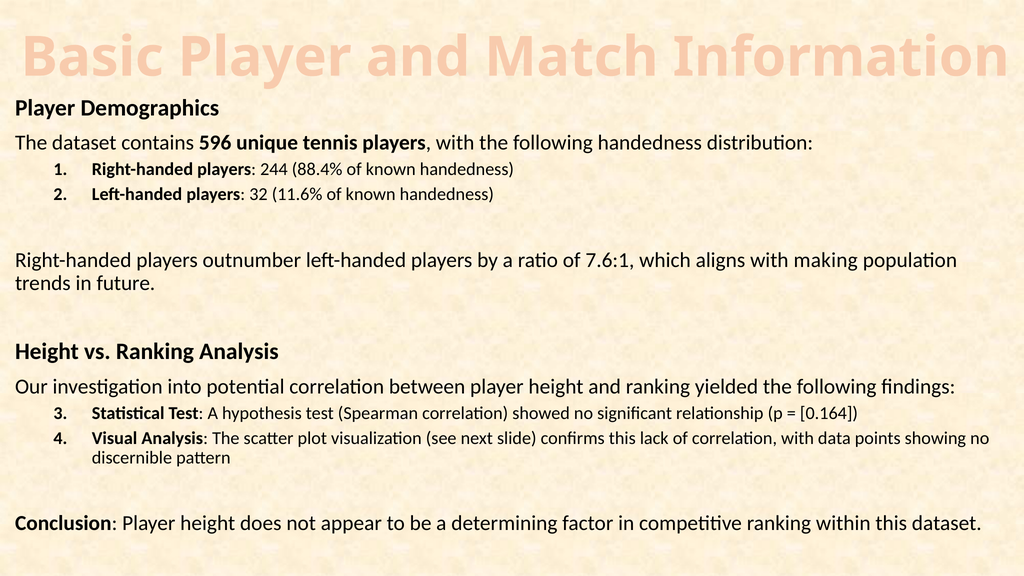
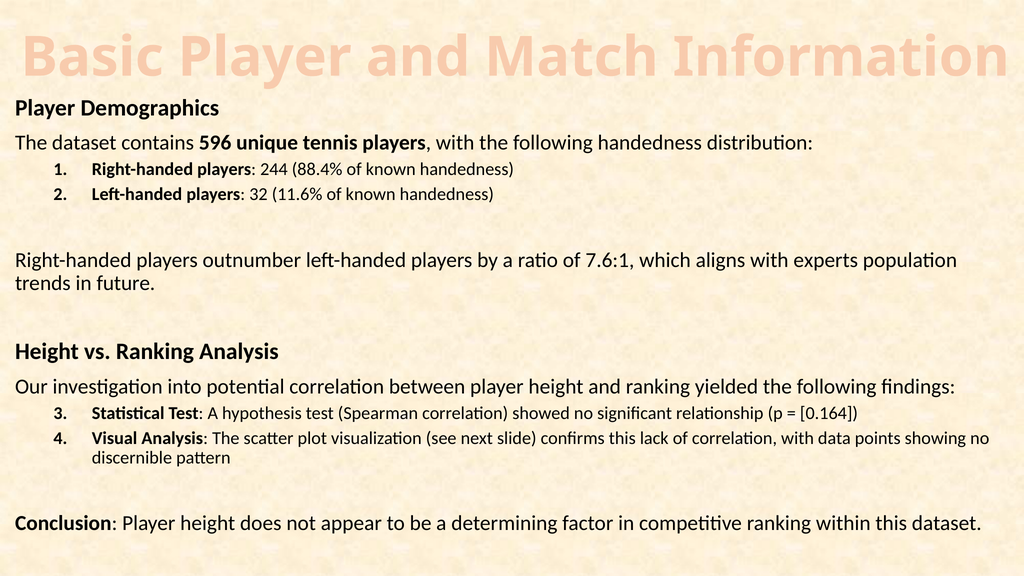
making: making -> experts (826, 260)
